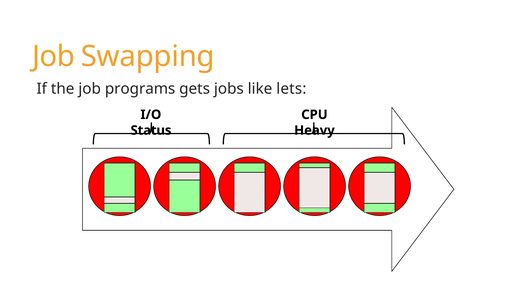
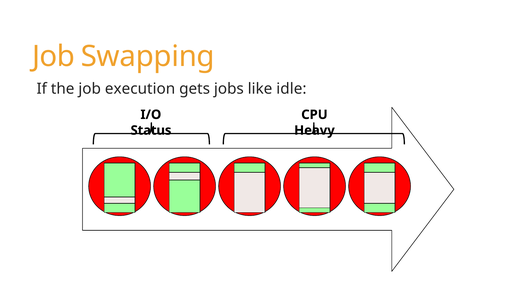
programs: programs -> execution (140, 89)
lets: lets -> idle (291, 89)
